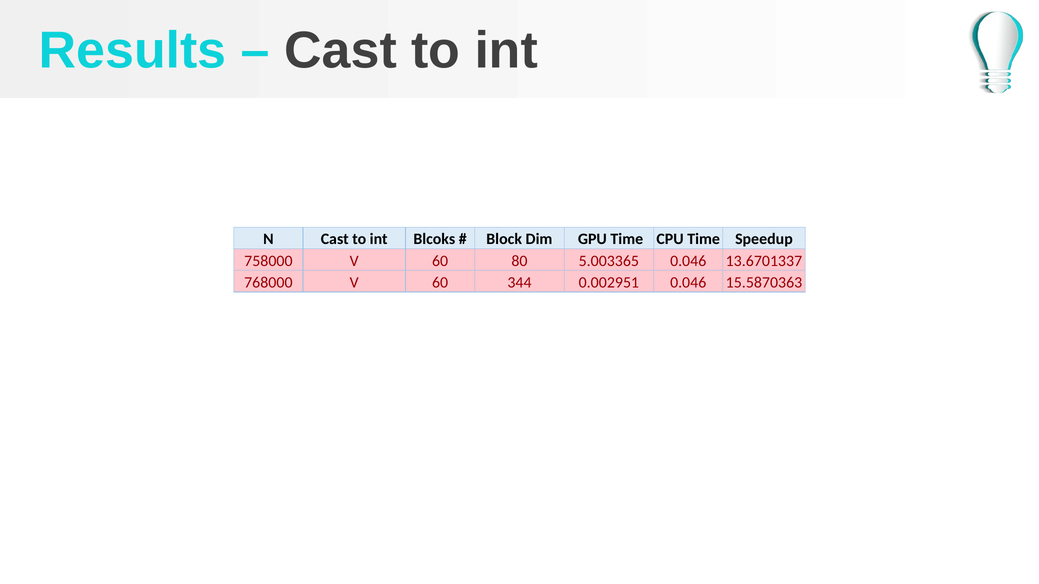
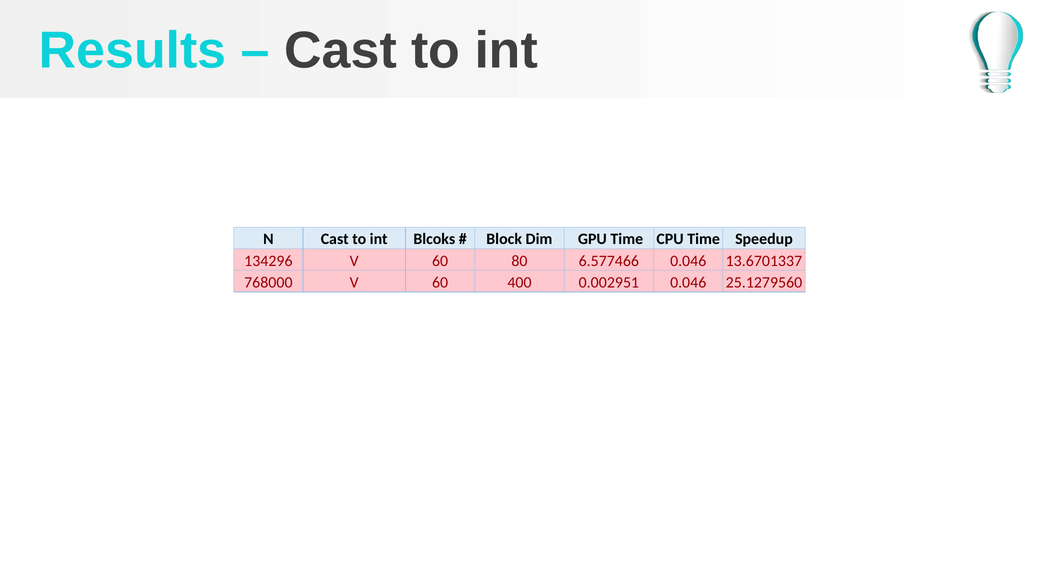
758000: 758000 -> 134296 (268, 261)
5.003365: 5.003365 -> 6.577466 (609, 261)
344: 344 -> 400 (519, 283)
15.5870363: 15.5870363 -> 25.1279560 (764, 283)
